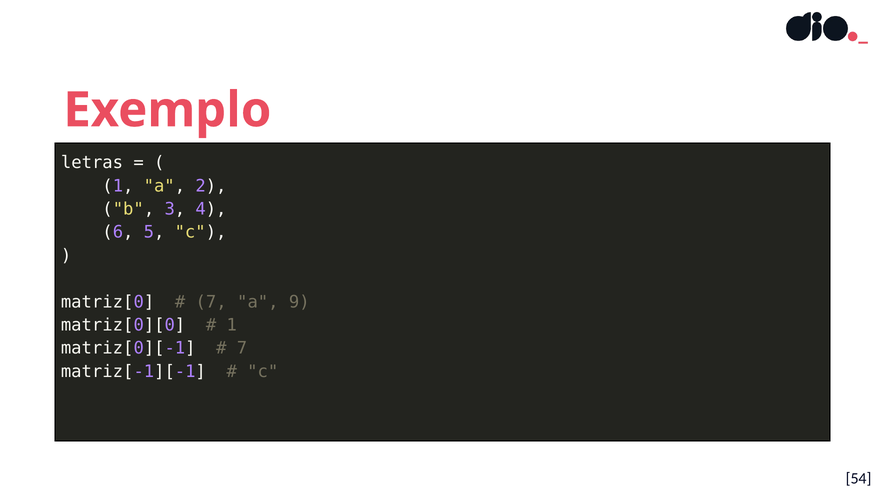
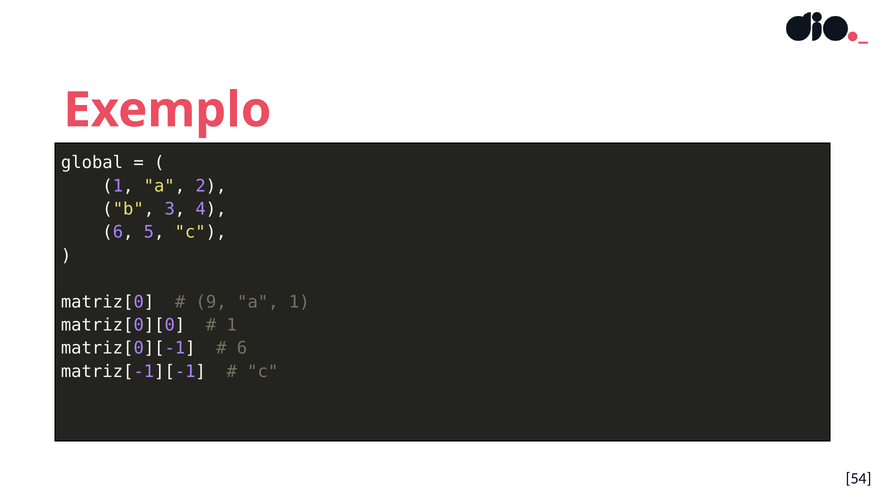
letras: letras -> global (92, 163)
7: 7 -> 9 (211, 302)
a 9: 9 -> 1 (299, 302)
7: 7 -> 6 (242, 348)
